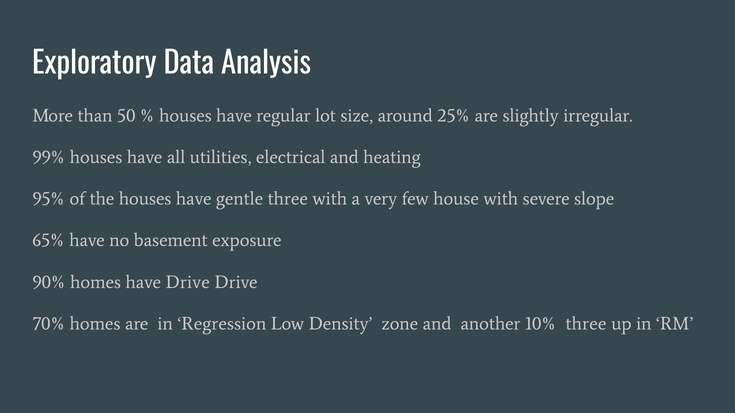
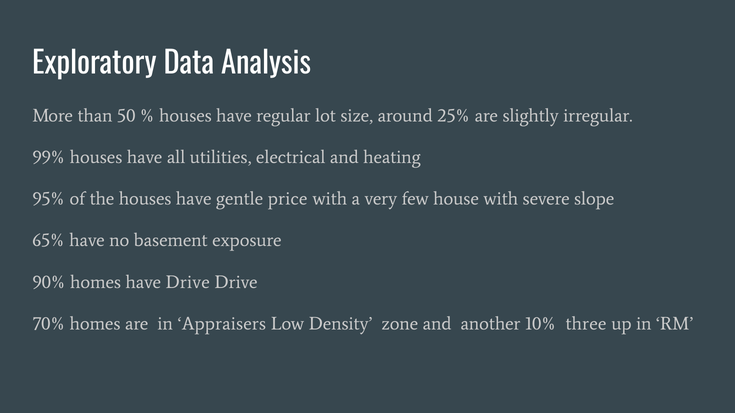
gentle three: three -> price (288, 199)
Regression: Regression -> Appraisers (222, 324)
